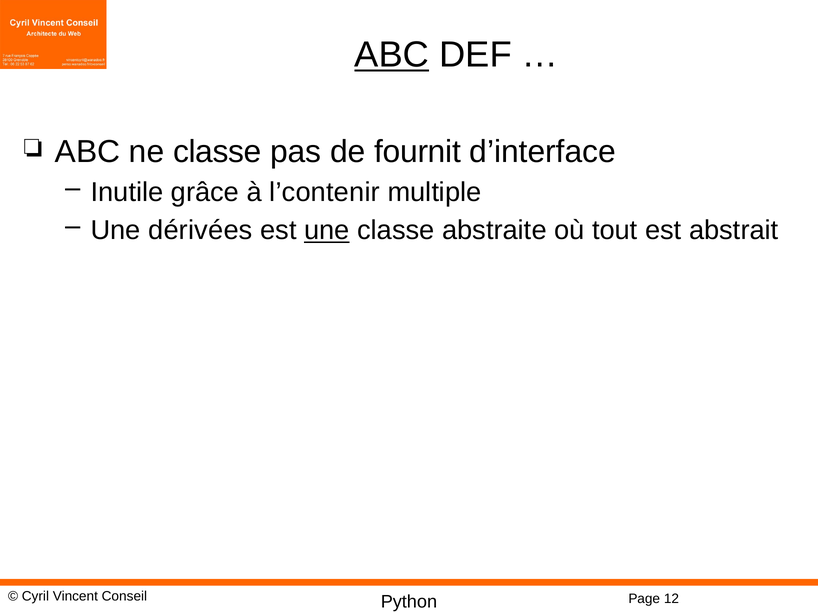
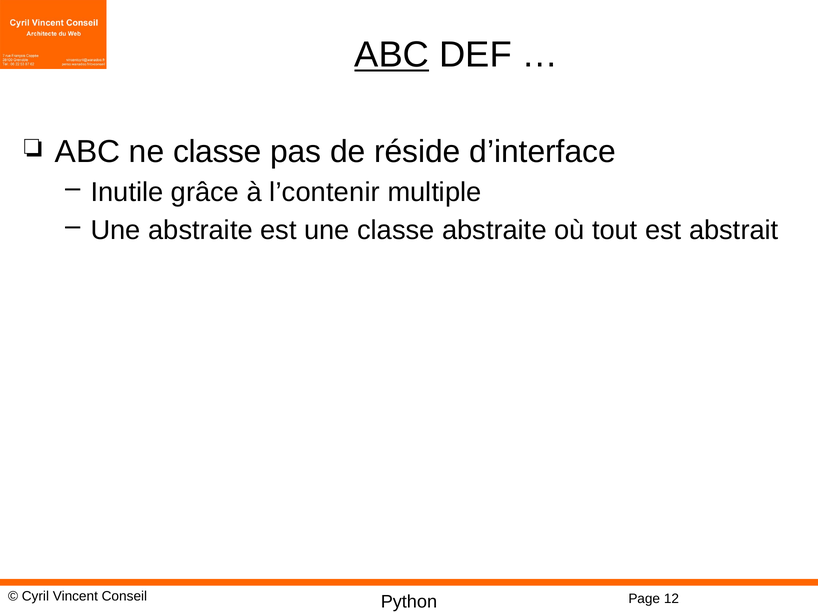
fournit: fournit -> réside (417, 152)
Une dérivées: dérivées -> abstraite (200, 231)
une underline: present -> none (327, 231)
